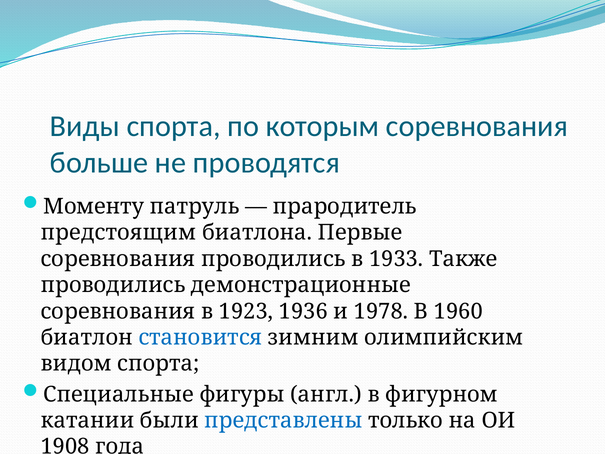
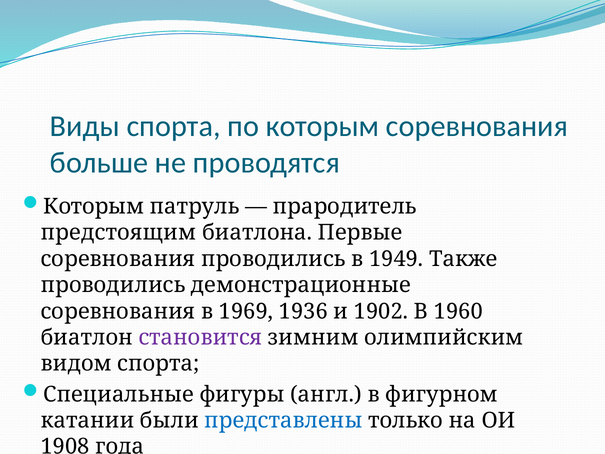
Моменту: Моменту -> Которым (94, 206)
1933: 1933 -> 1949 (396, 259)
1923: 1923 -> 1969 (246, 311)
1978: 1978 -> 1902 (381, 311)
становится colour: blue -> purple (200, 337)
